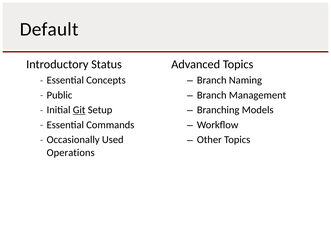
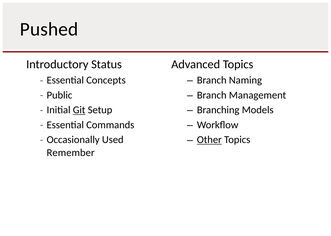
Default: Default -> Pushed (49, 29)
Other underline: none -> present (209, 140)
Operations: Operations -> Remember (71, 153)
